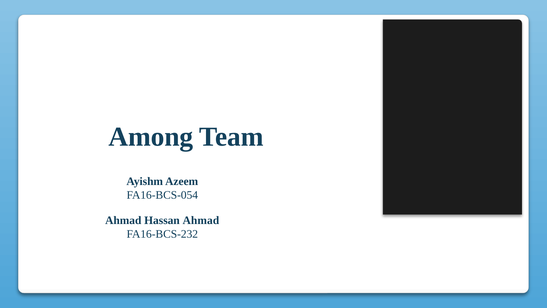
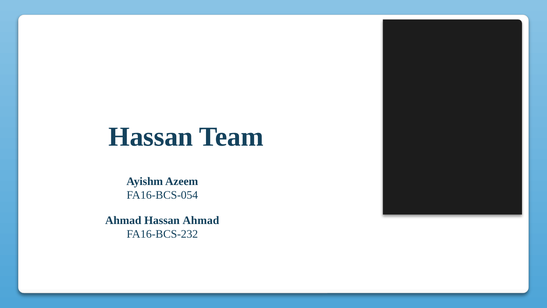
Among: Among -> Hassan (151, 137)
